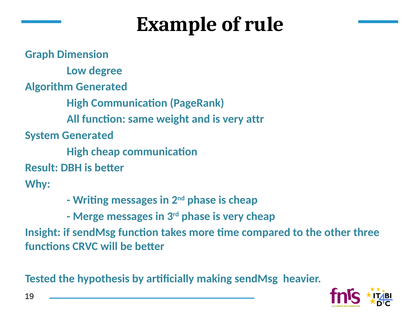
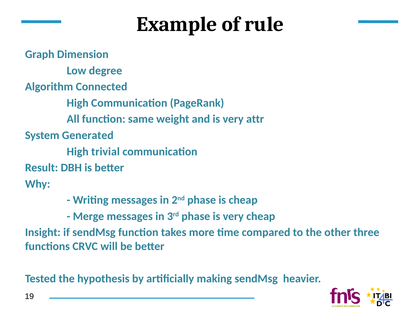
Algorithm Generated: Generated -> Connected (102, 87)
High cheap: cheap -> trivial (106, 152)
